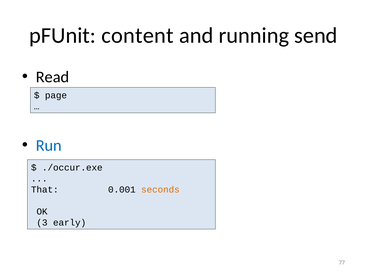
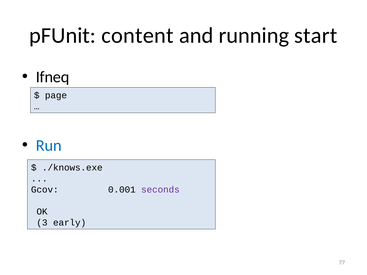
send: send -> start (316, 36)
Read: Read -> Ifneq (53, 77)
./occur.exe: ./occur.exe -> ./knows.exe (72, 168)
That: That -> Gcov (45, 190)
seconds colour: orange -> purple (160, 190)
